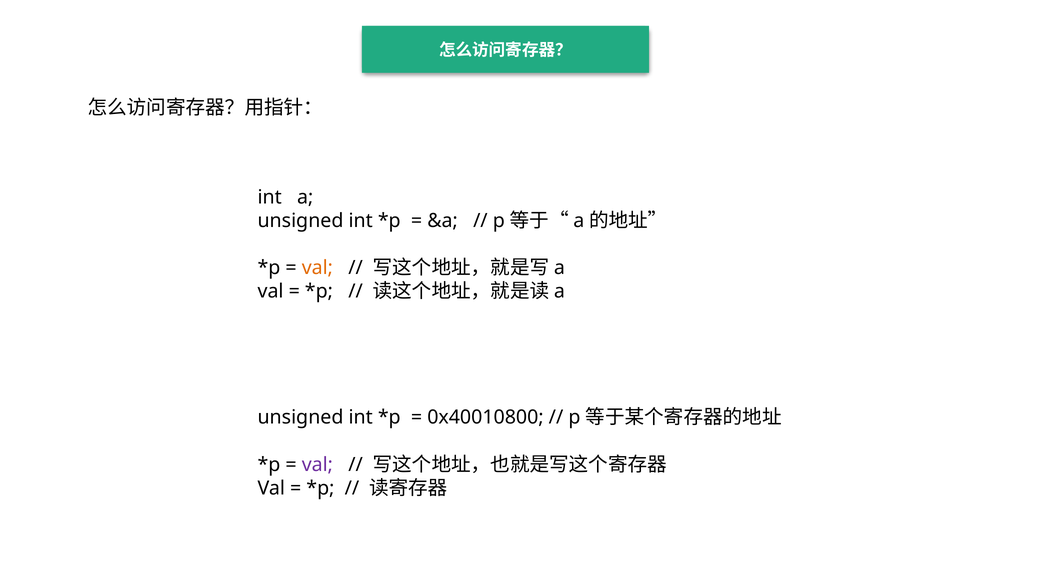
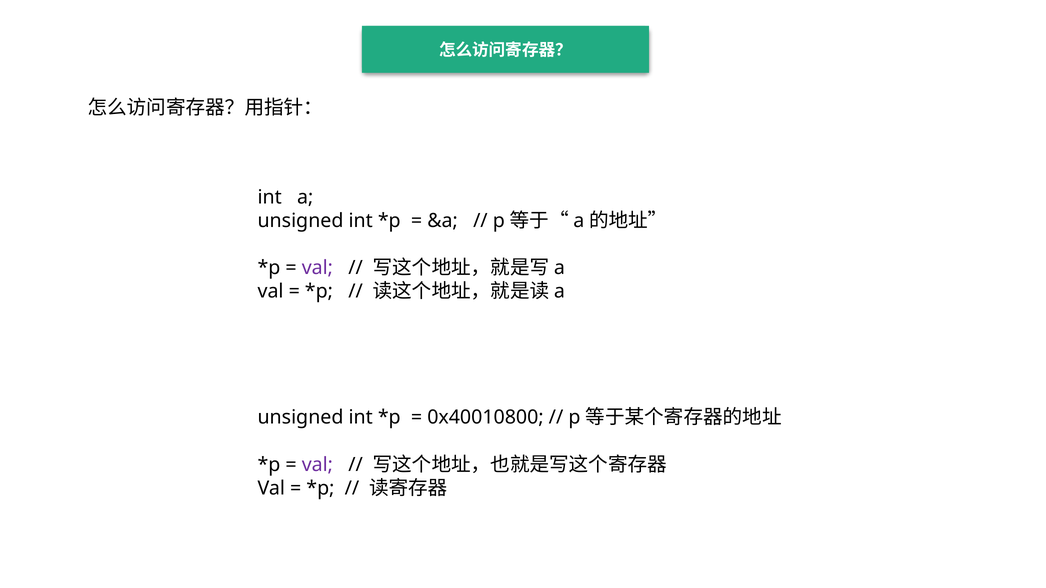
val colour: orange -> purple (317, 268)
